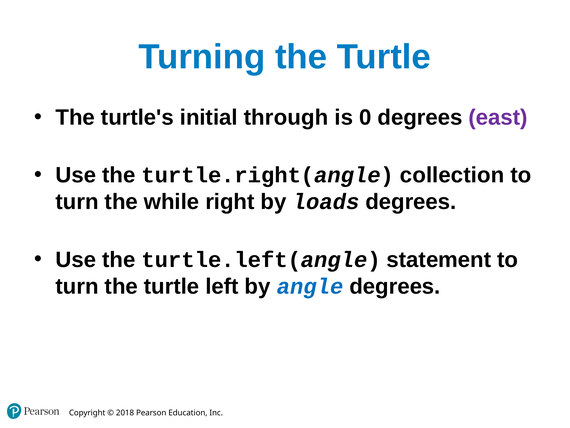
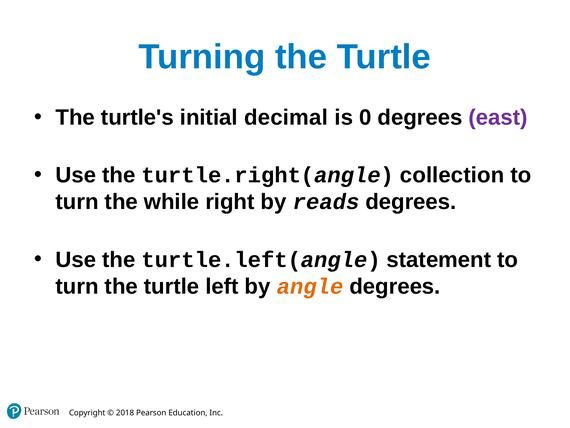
through: through -> decimal (286, 117)
loads: loads -> reads (326, 202)
angle colour: blue -> orange (310, 286)
